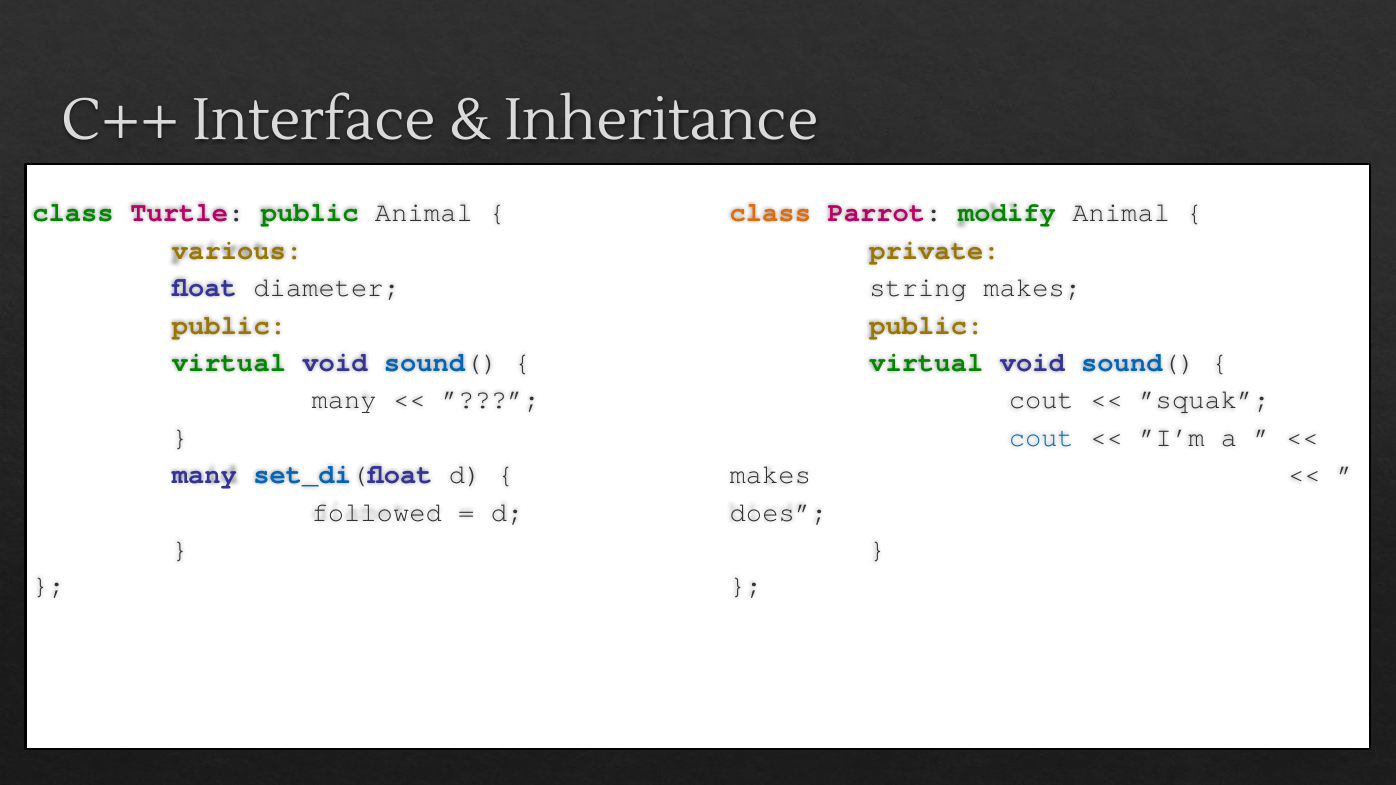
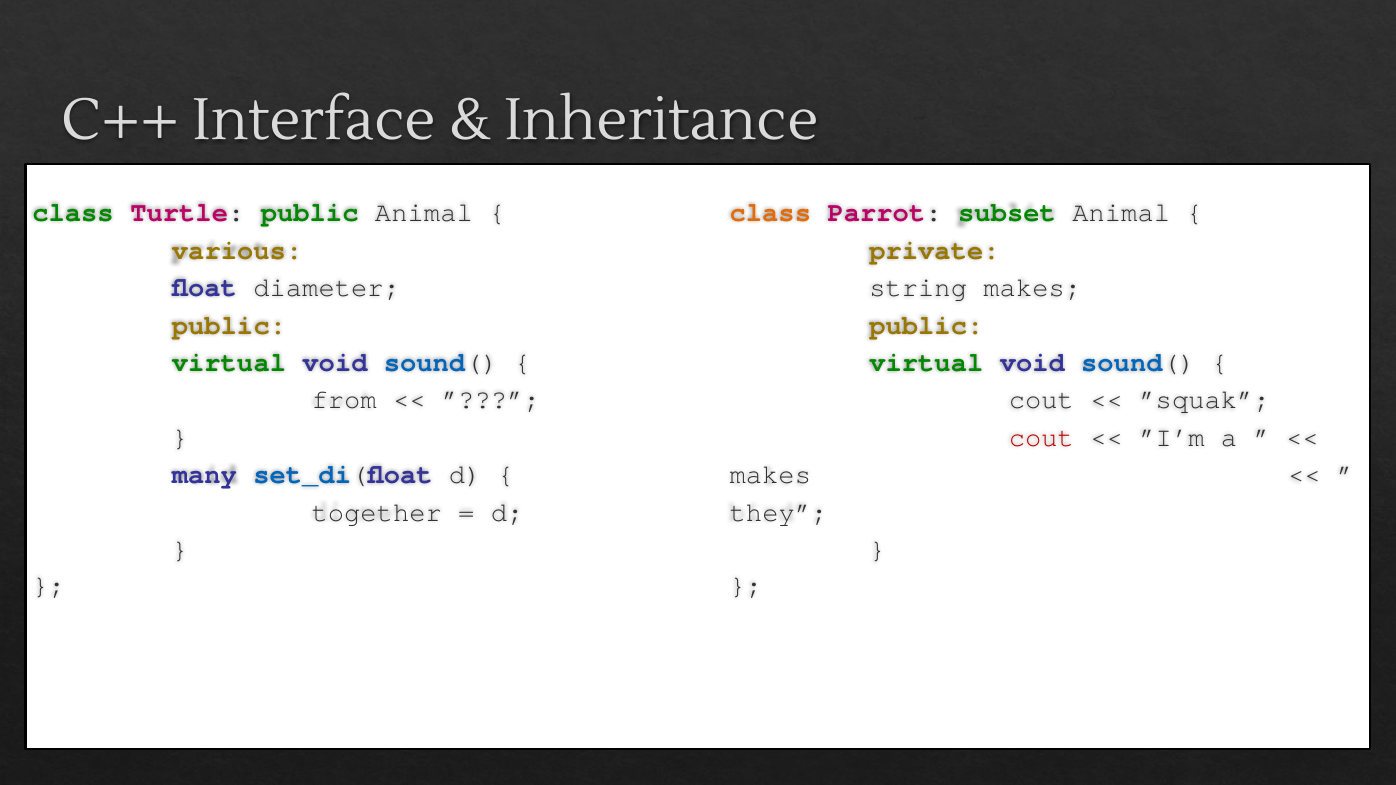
modify: modify -> subset (1007, 213)
many: many -> from (344, 400)
cout colour: blue -> red (1041, 437)
followed: followed -> together (377, 512)
does: does -> they (779, 512)
